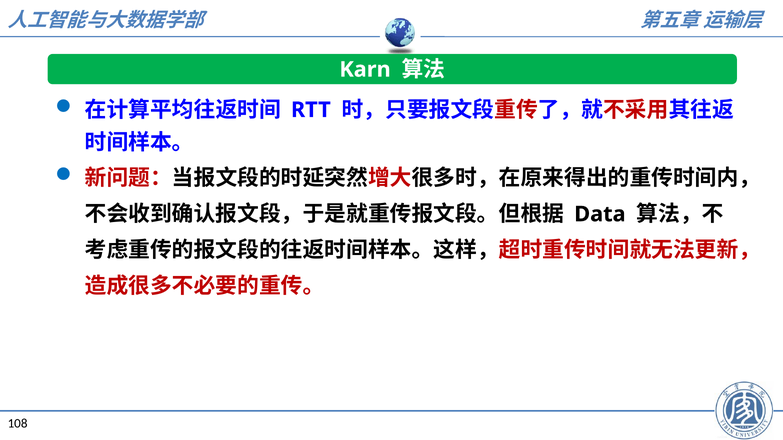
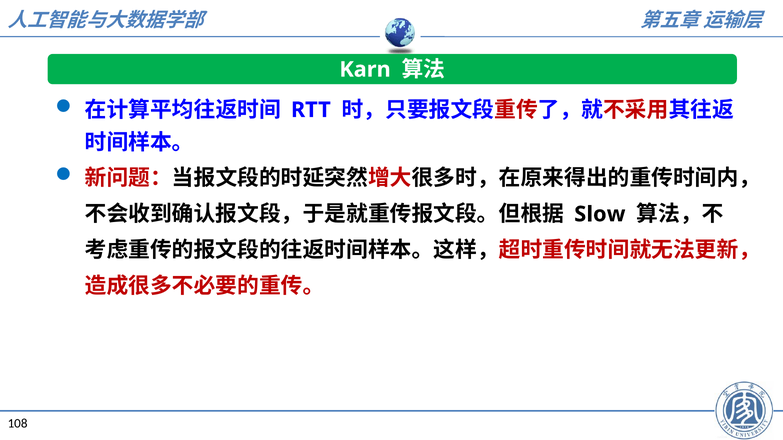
Data: Data -> Slow (600, 214)
